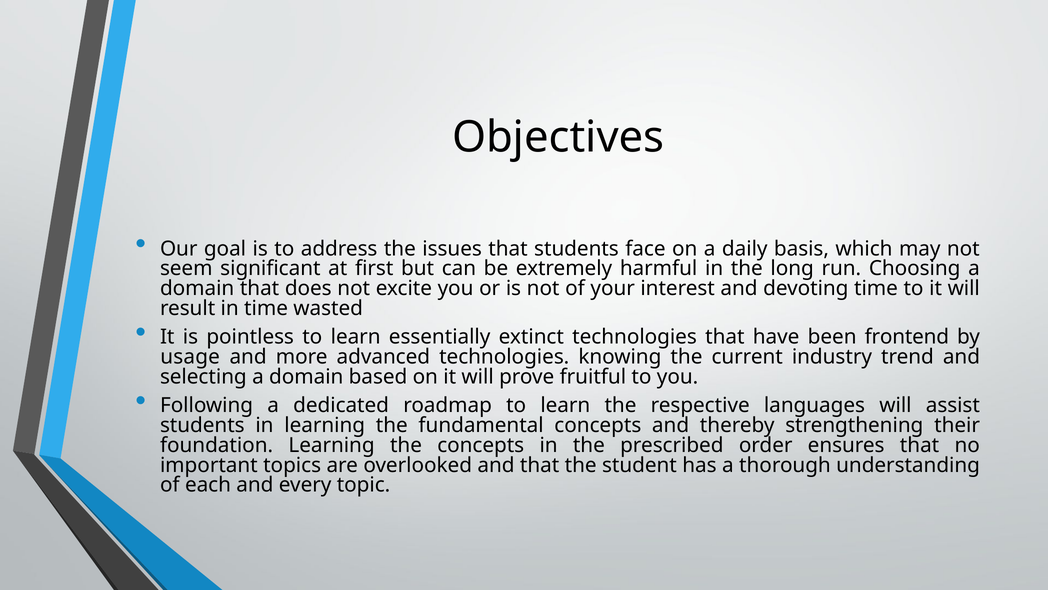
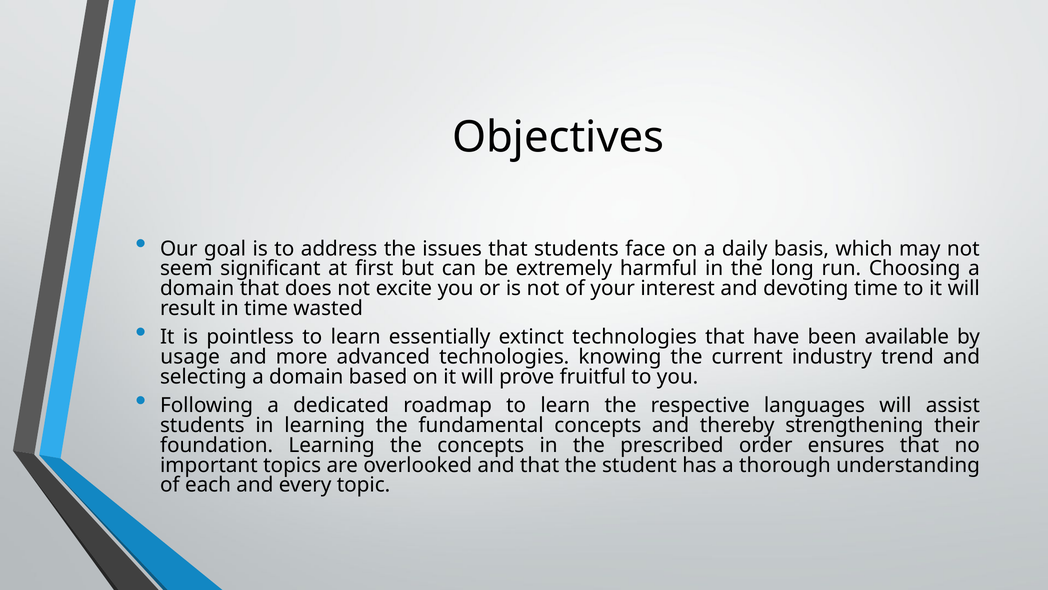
frontend: frontend -> available (907, 337)
